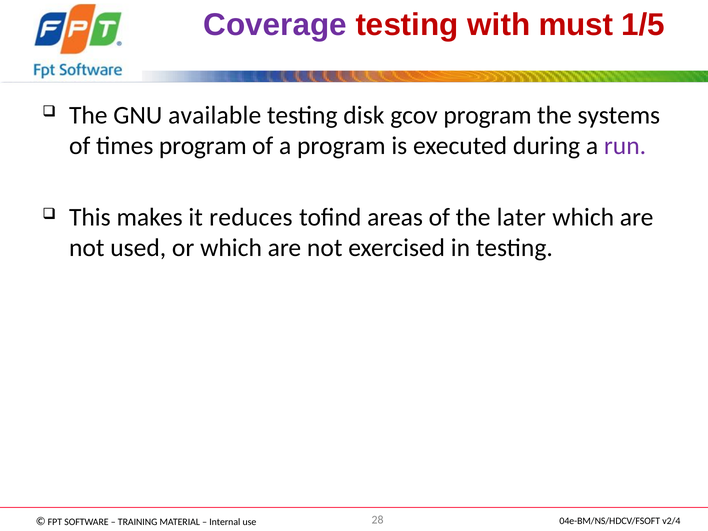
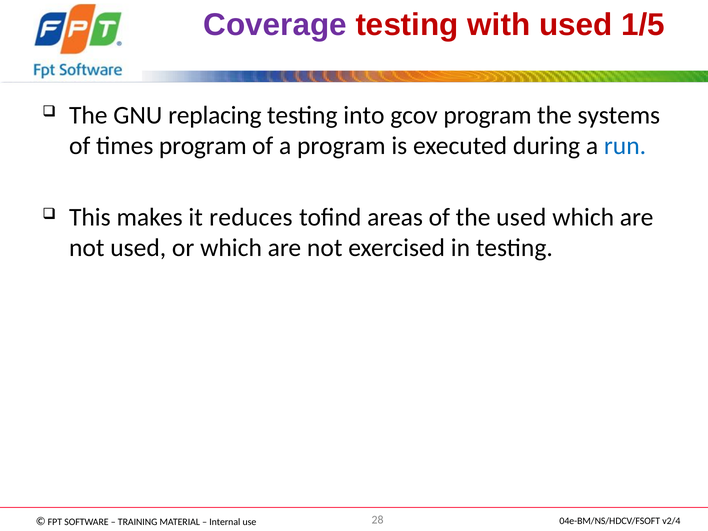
with must: must -> used (576, 25)
available: available -> replacing (215, 115)
disk: disk -> into (364, 115)
run colour: purple -> blue (625, 146)
the later: later -> used (521, 217)
